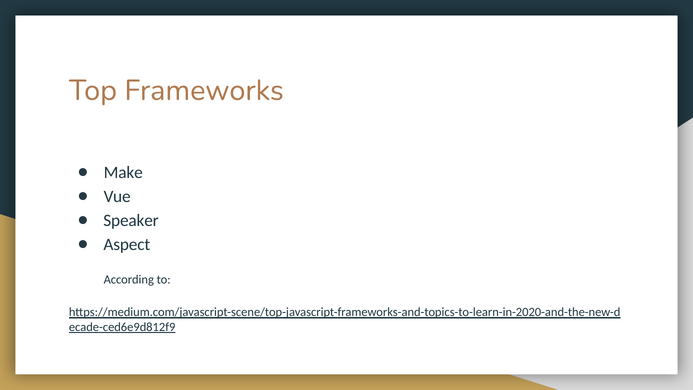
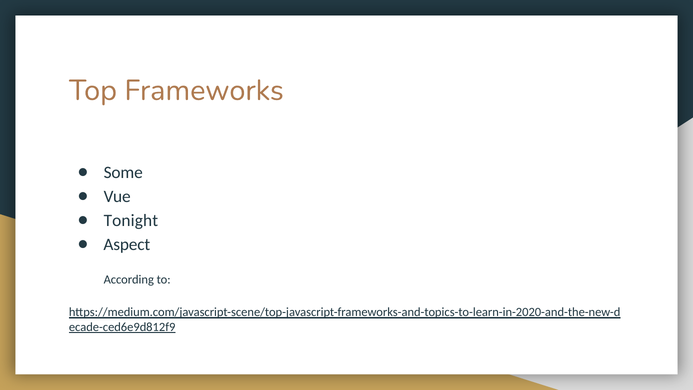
Make: Make -> Some (123, 173)
Speaker: Speaker -> Tonight (131, 220)
